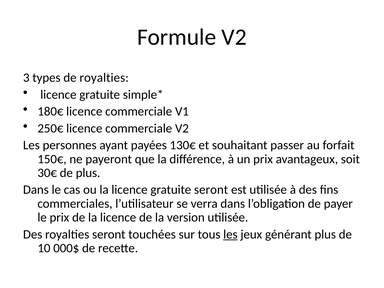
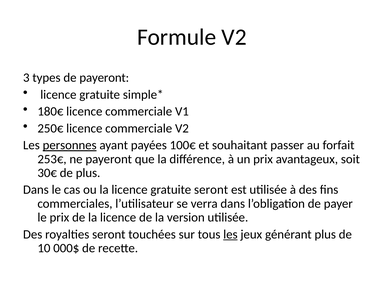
de royalties: royalties -> payeront (104, 78)
personnes underline: none -> present (70, 145)
130€: 130€ -> 100€ (183, 145)
150€: 150€ -> 253€ (52, 159)
